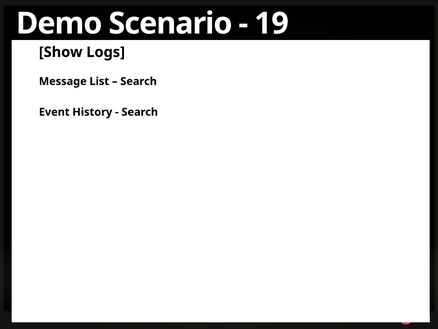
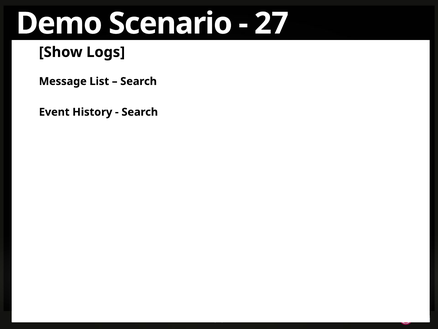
19: 19 -> 27 (272, 23)
